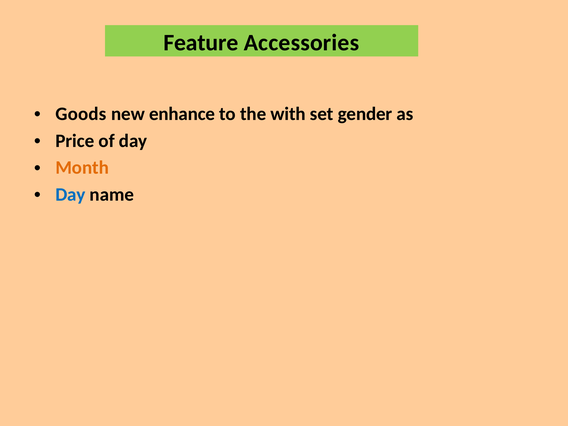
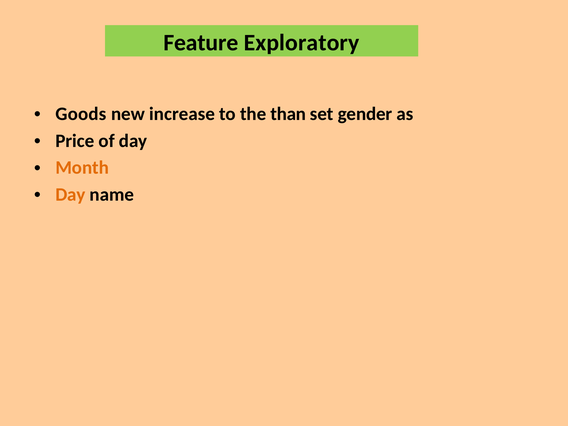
Accessories: Accessories -> Exploratory (302, 43)
enhance: enhance -> increase (182, 114)
with: with -> than (288, 114)
Day colour: blue -> orange (70, 195)
